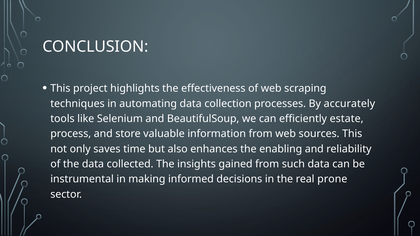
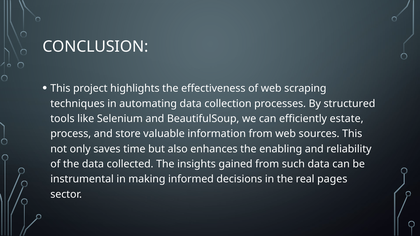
accurately: accurately -> structured (349, 104)
prone: prone -> pages (332, 179)
